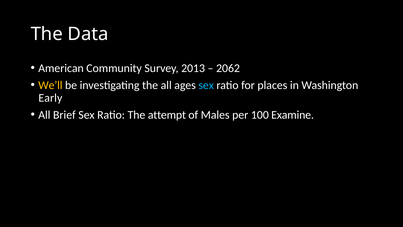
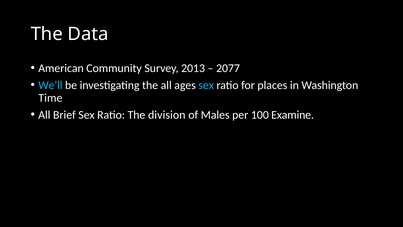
2062: 2062 -> 2077 (228, 68)
We’ll colour: yellow -> light blue (50, 85)
Early: Early -> Time (50, 98)
attempt: attempt -> division (167, 115)
